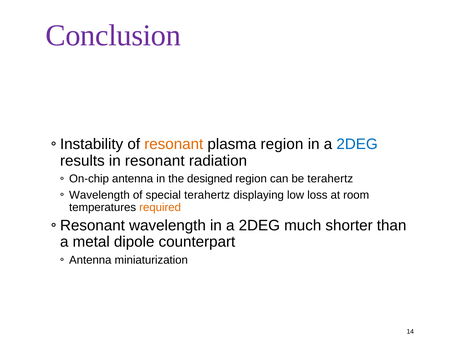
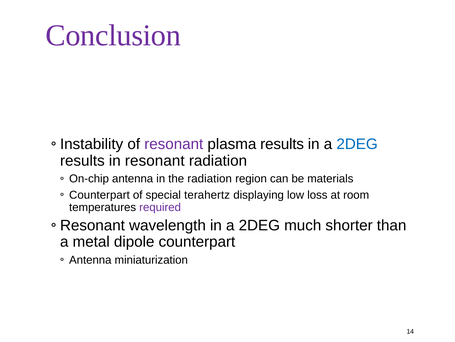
resonant colour: orange -> purple (174, 144)
plasma region: region -> results (282, 144)
the designed: designed -> radiation (210, 178)
be terahertz: terahertz -> materials (330, 178)
Wavelength: Wavelength -> Counterpart (99, 195)
required colour: orange -> purple (160, 207)
